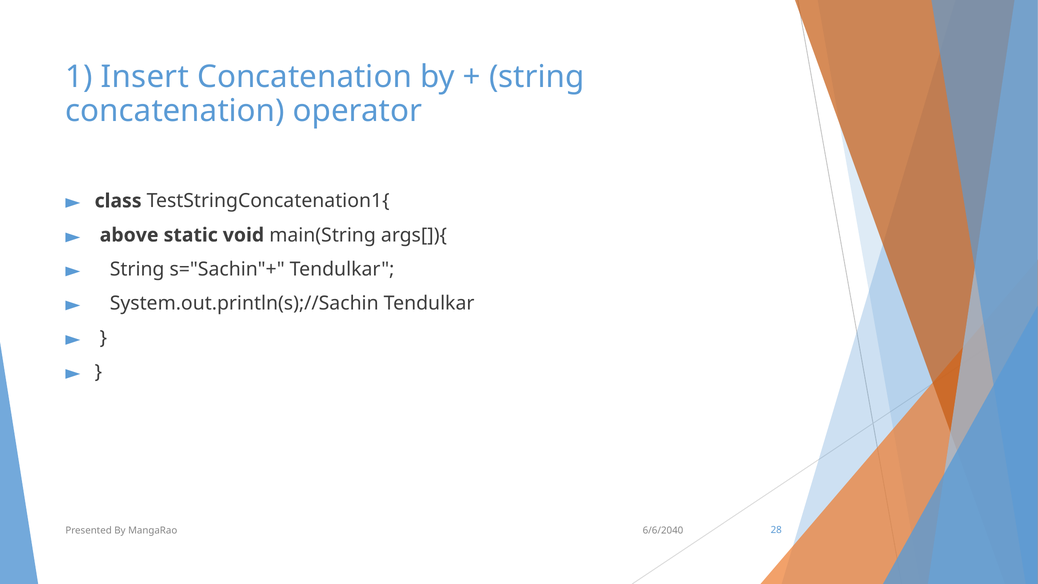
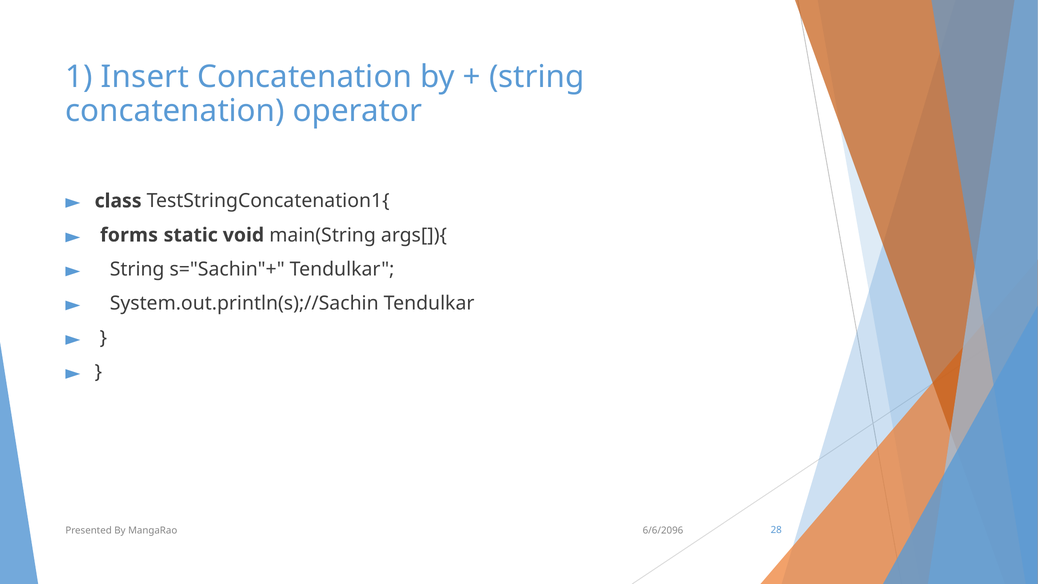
above: above -> forms (129, 235)
6/6/2040: 6/6/2040 -> 6/6/2096 (663, 531)
